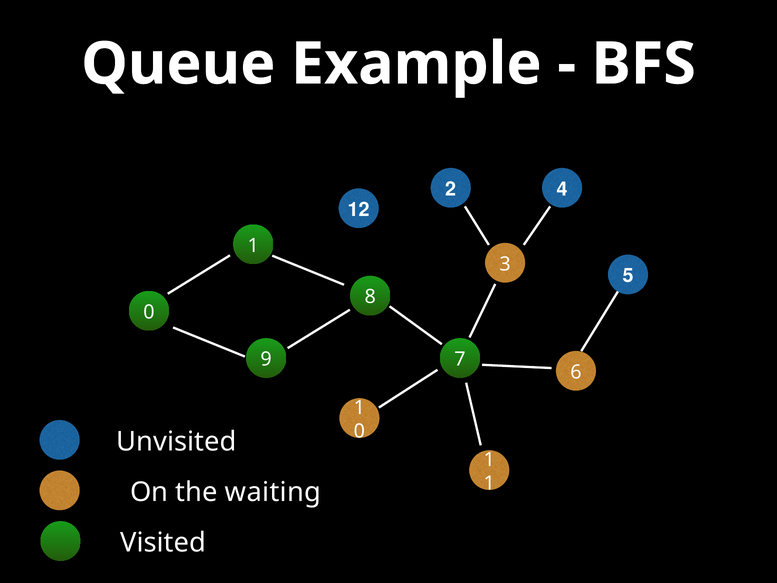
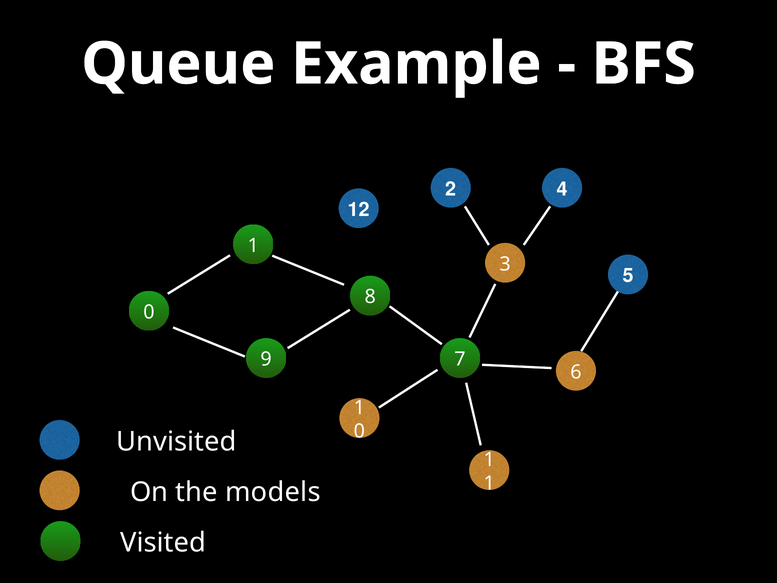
waiting: waiting -> models (273, 492)
